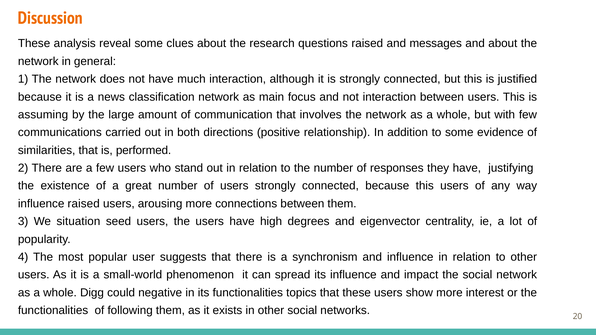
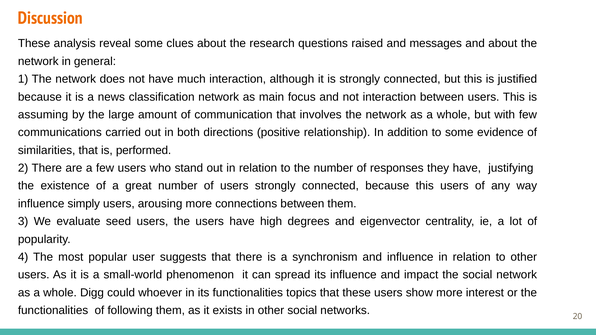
influence raised: raised -> simply (84, 204)
situation: situation -> evaluate (78, 222)
negative: negative -> whoever (160, 293)
